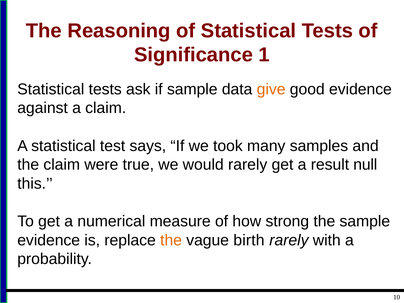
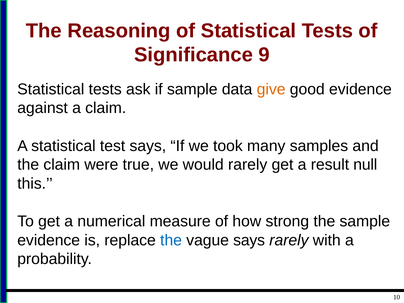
1: 1 -> 9 (264, 55)
the colour: orange -> blue (171, 240)
vague birth: birth -> says (249, 240)
